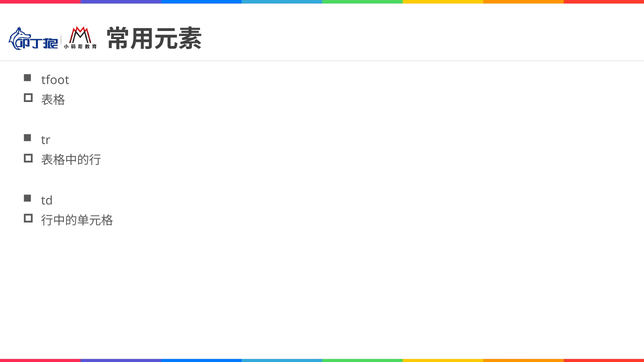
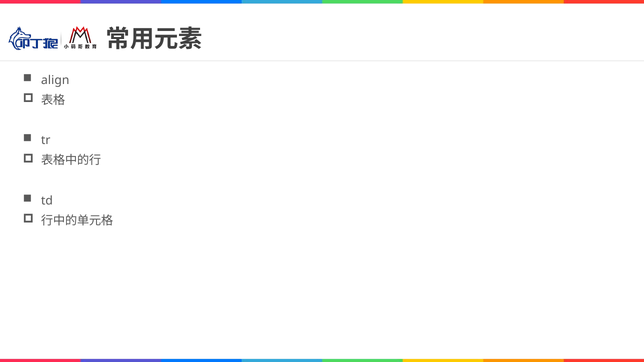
tfoot: tfoot -> align (55, 80)
